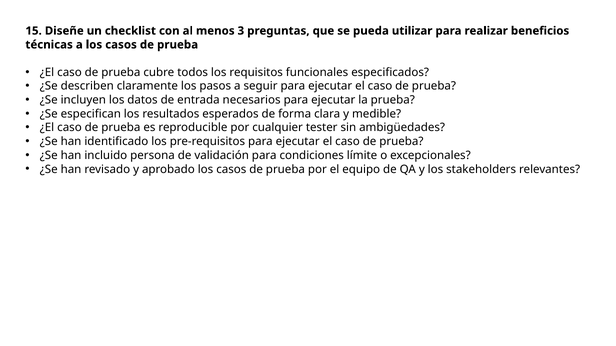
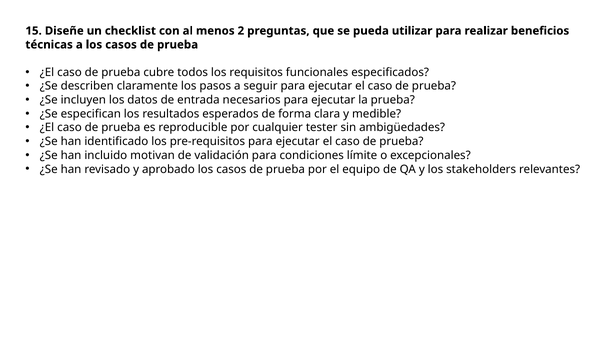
3: 3 -> 2 (241, 31)
persona: persona -> motivan (153, 156)
